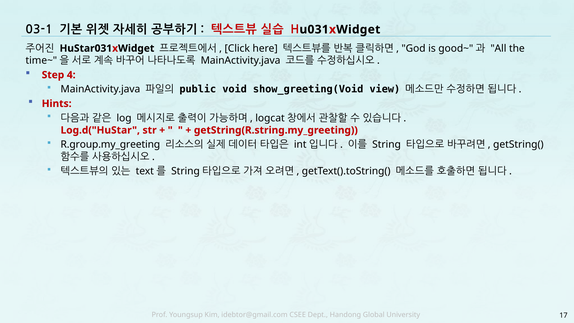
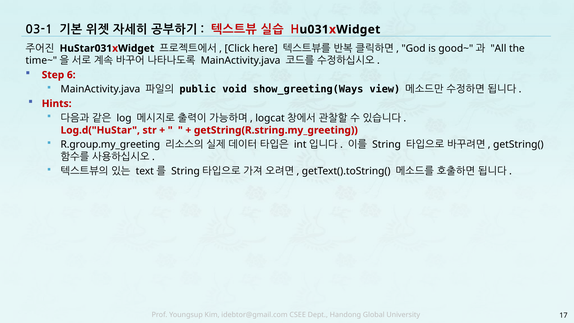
4: 4 -> 6 (71, 75)
show_greeting(Void: show_greeting(Void -> show_greeting(Ways (308, 89)
